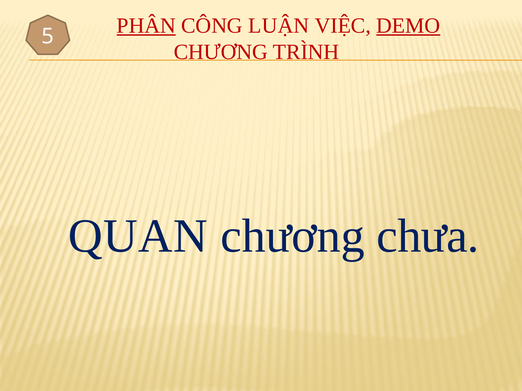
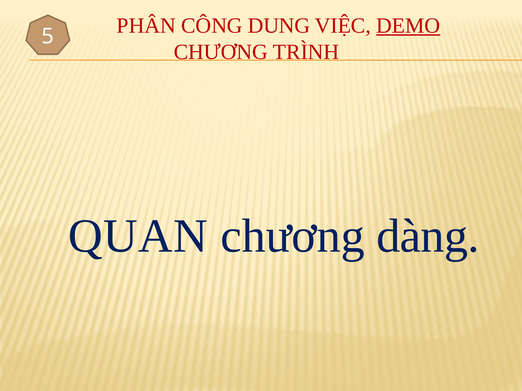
PHÂN underline: present -> none (146, 26)
LUẬN: LUẬN -> DUNG (279, 26)
chưa: chưa -> dàng (428, 236)
